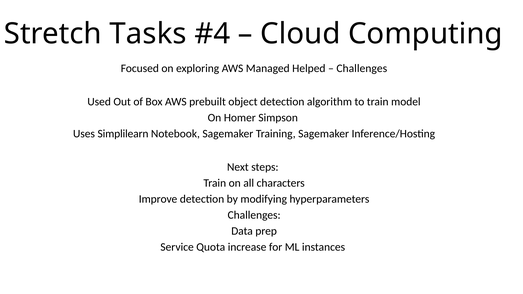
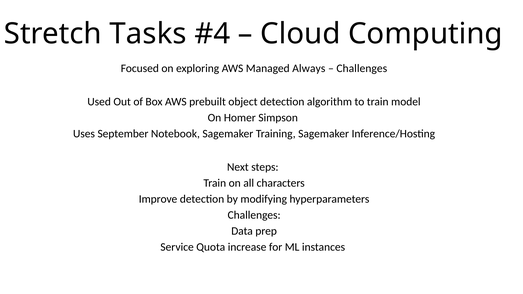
Helped: Helped -> Always (309, 68)
Simplilearn: Simplilearn -> September (123, 134)
